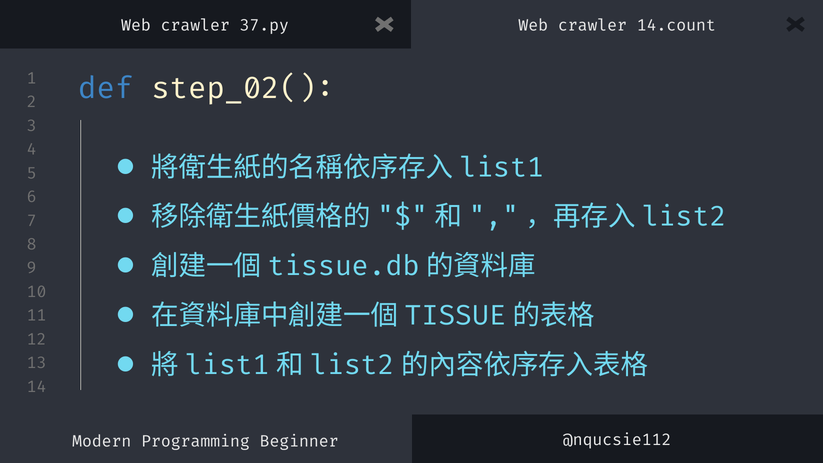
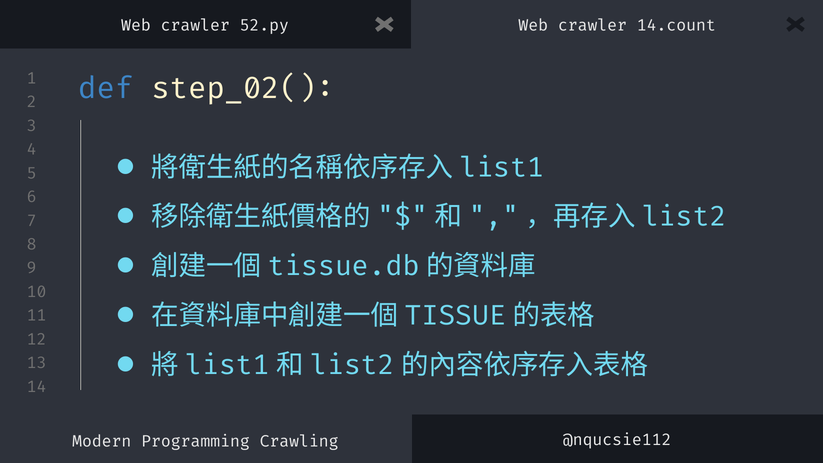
37.py: 37.py -> 52.py (264, 25)
Beginner: Beginner -> Crawling (299, 442)
